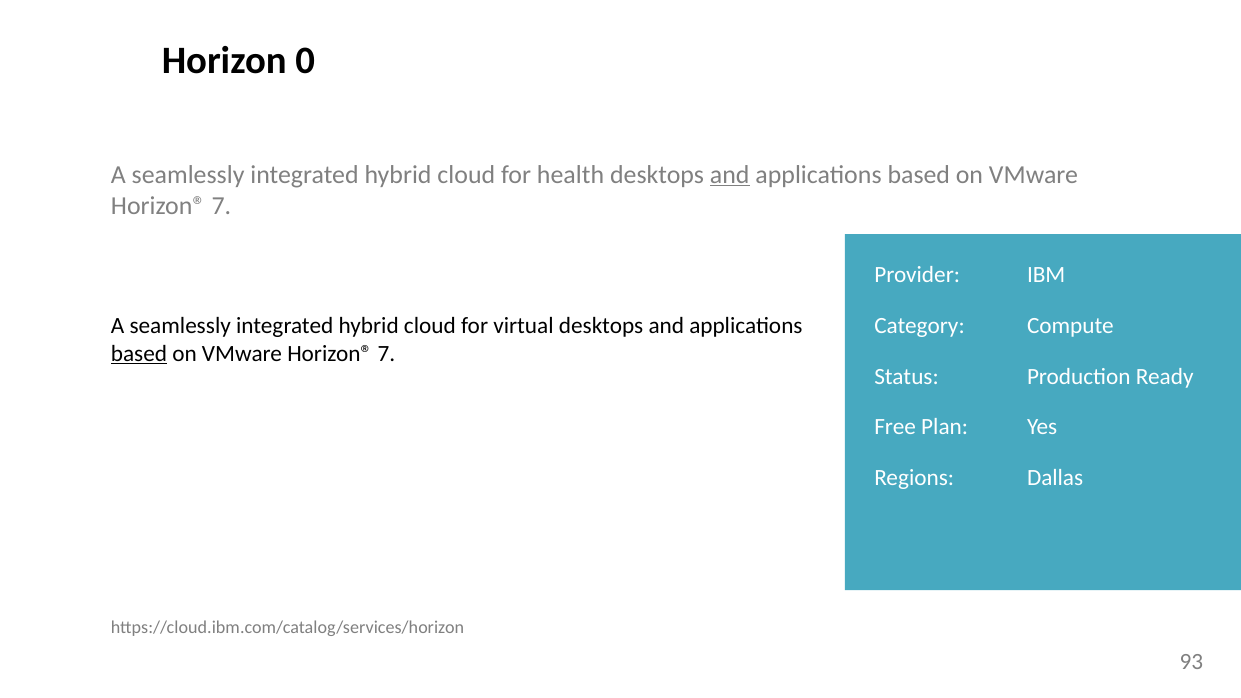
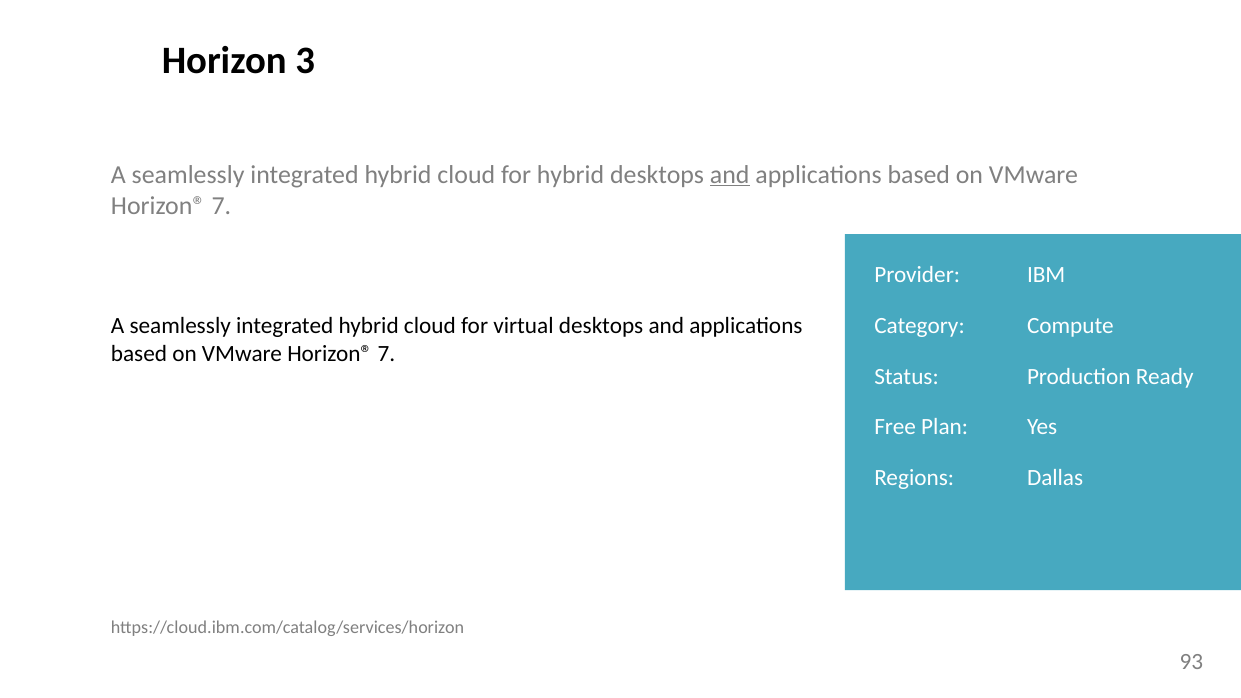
0: 0 -> 3 (305, 61)
for health: health -> hybrid (571, 175)
based underline: present -> none (139, 353)
